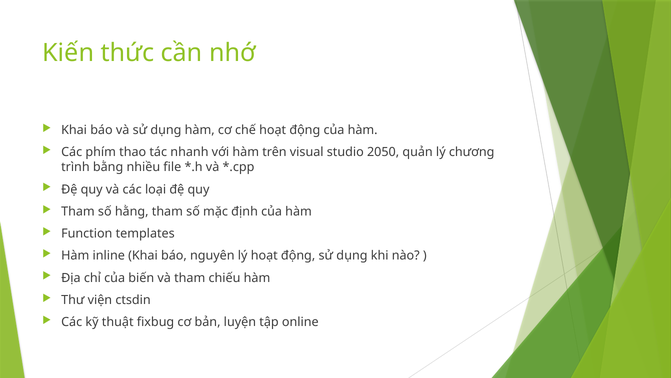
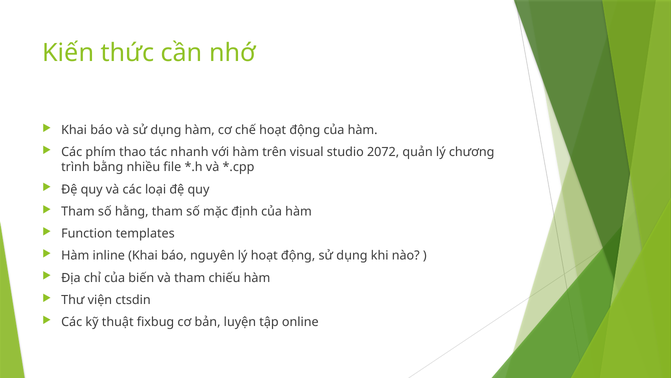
2050: 2050 -> 2072 (383, 152)
